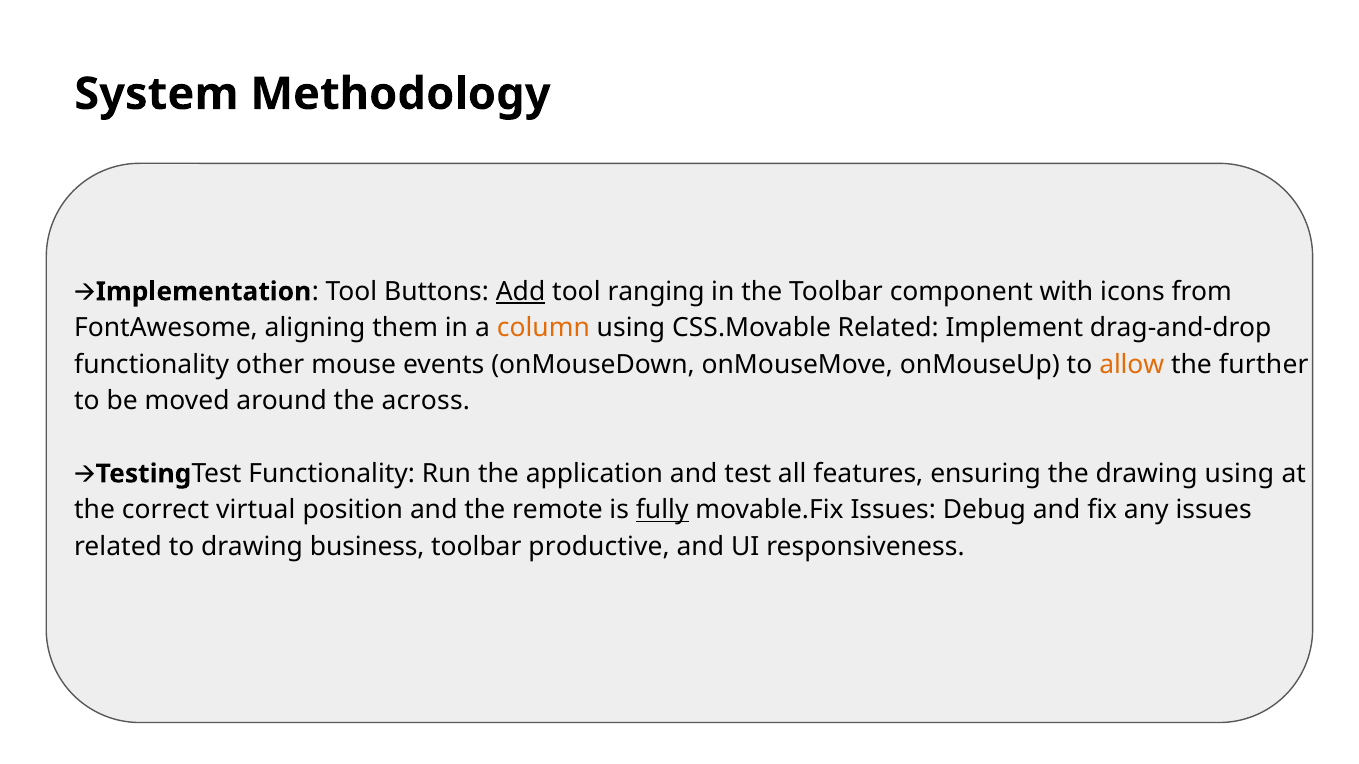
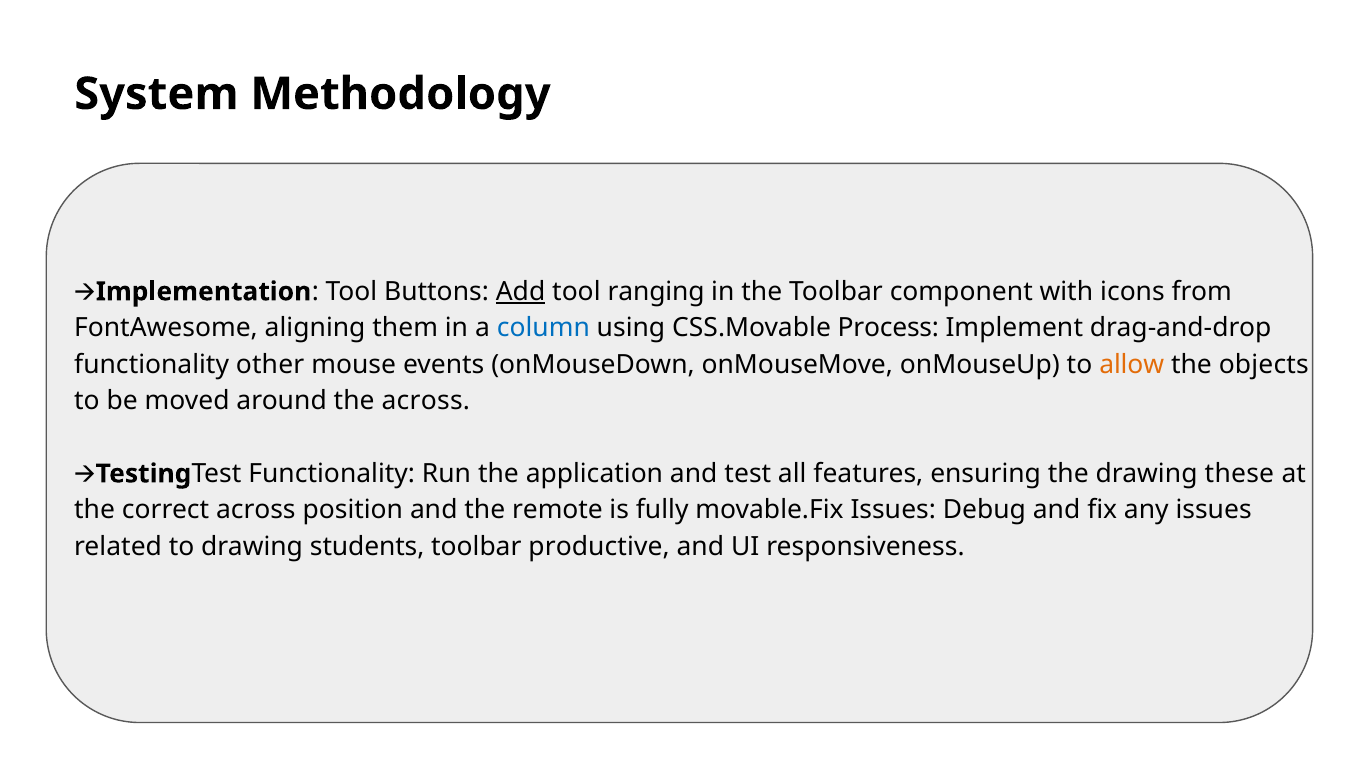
column colour: orange -> blue (543, 328)
CSS.Movable Related: Related -> Process (888, 328)
further: further -> objects (1264, 365)
drawing using: using -> these (1239, 474)
correct virtual: virtual -> across (256, 510)
fully underline: present -> none (662, 510)
business: business -> students (367, 547)
